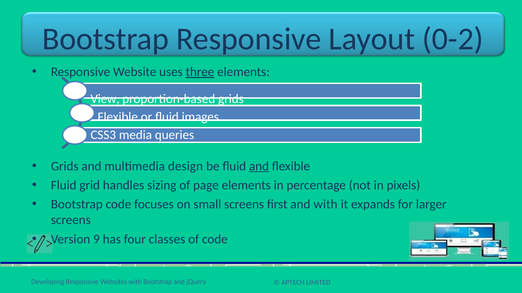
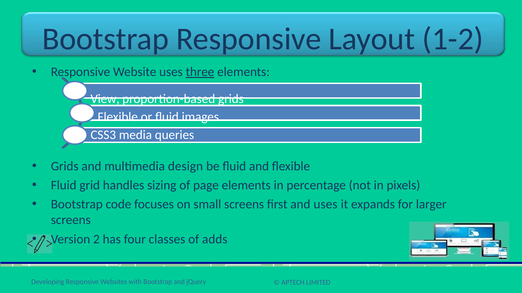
0-2: 0-2 -> 1-2 (453, 39)
and underline: present -> none (259, 167)
and with: with -> uses (326, 205)
9: 9 -> 2 (96, 240)
of code: code -> adds (215, 240)
